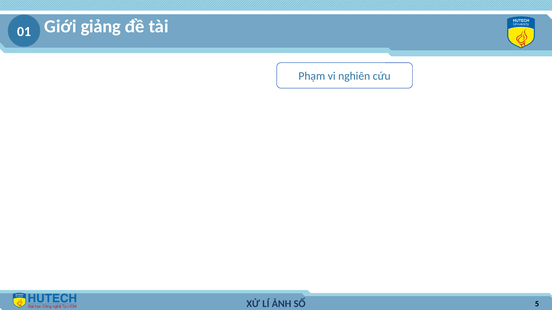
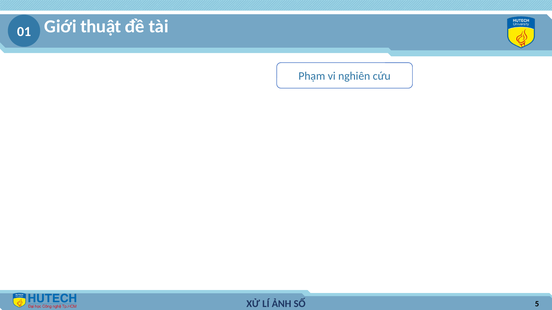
giảng: giảng -> thuật (101, 27)
